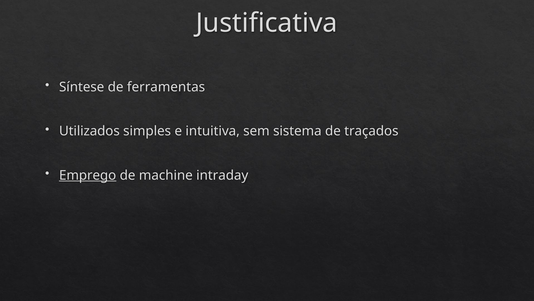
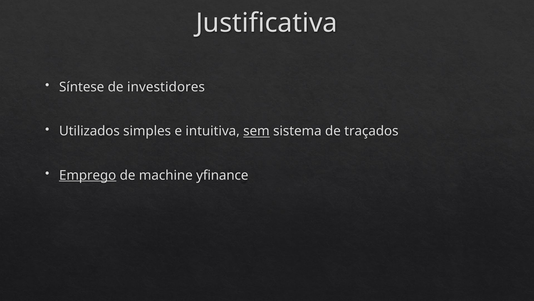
ferramentas: ferramentas -> investidores (166, 87)
sem underline: none -> present (256, 131)
intraday: intraday -> yfinance (222, 175)
